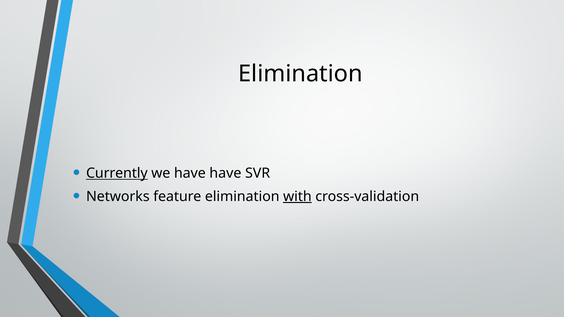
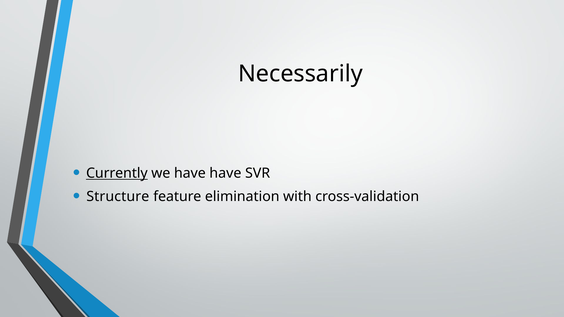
Elimination: Elimination -> Necessarily (300, 74)
Networks: Networks -> Structure (118, 197)
with underline: present -> none (297, 197)
